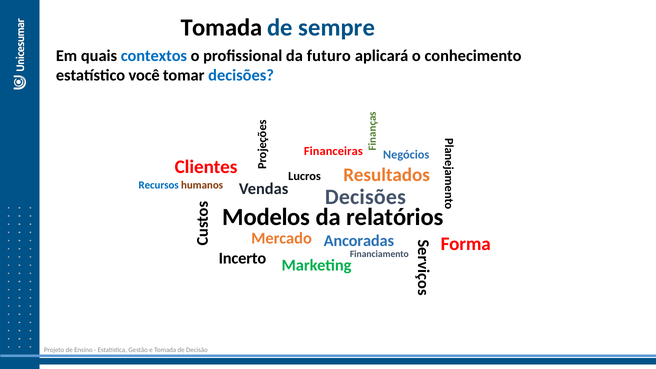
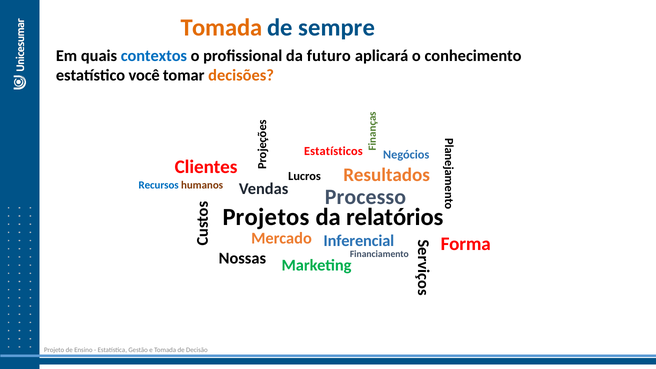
Tomada colour: black -> orange (221, 28)
decisões colour: blue -> orange (241, 75)
Financeiras: Financeiras -> Estatísticos (333, 151)
Decisões: Decisões -> Processo (365, 197)
Modelos: Modelos -> Projetos (266, 217)
Ancoradas: Ancoradas -> Inferencial (359, 241)
Incerto: Incerto -> Nossas (242, 258)
